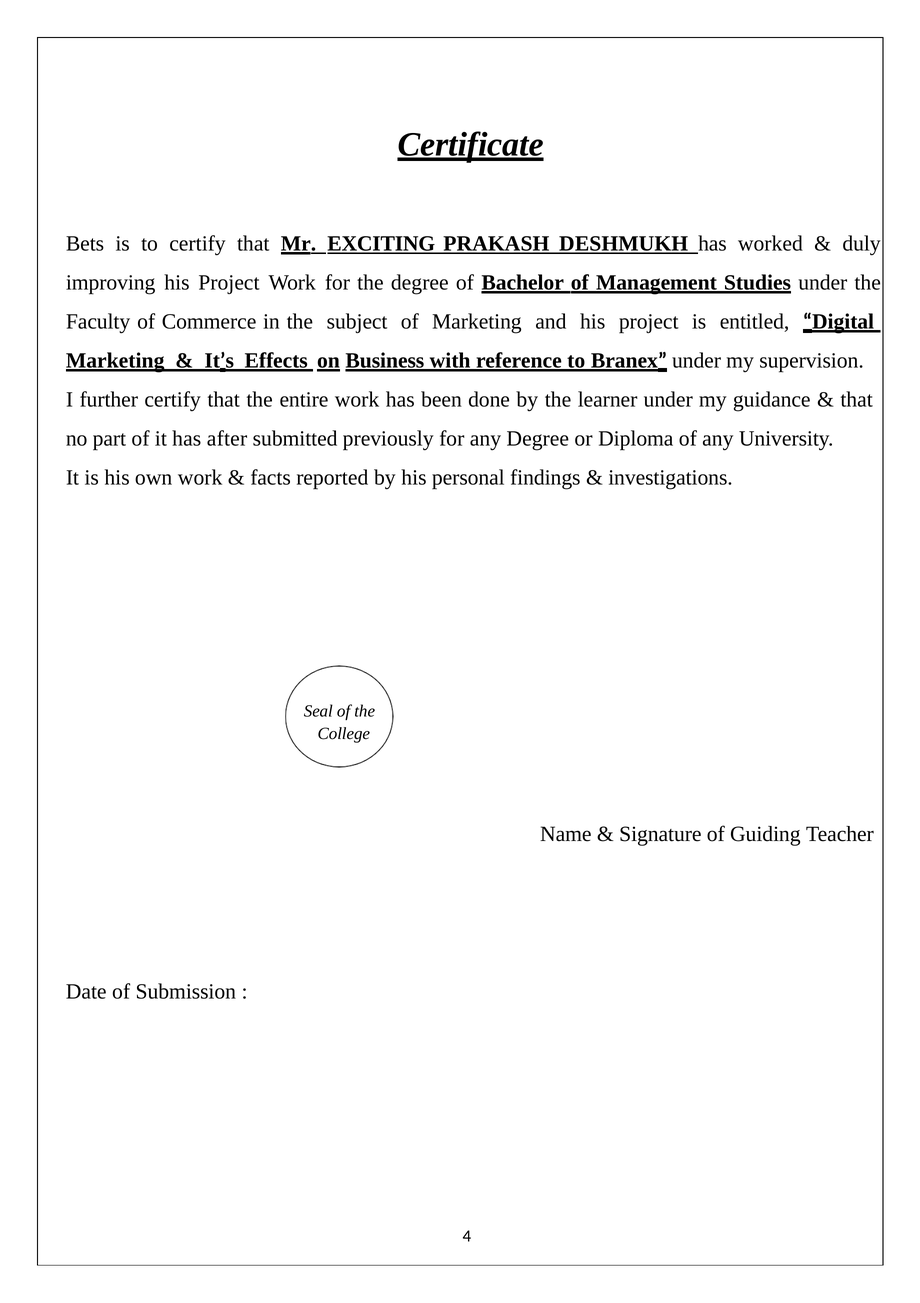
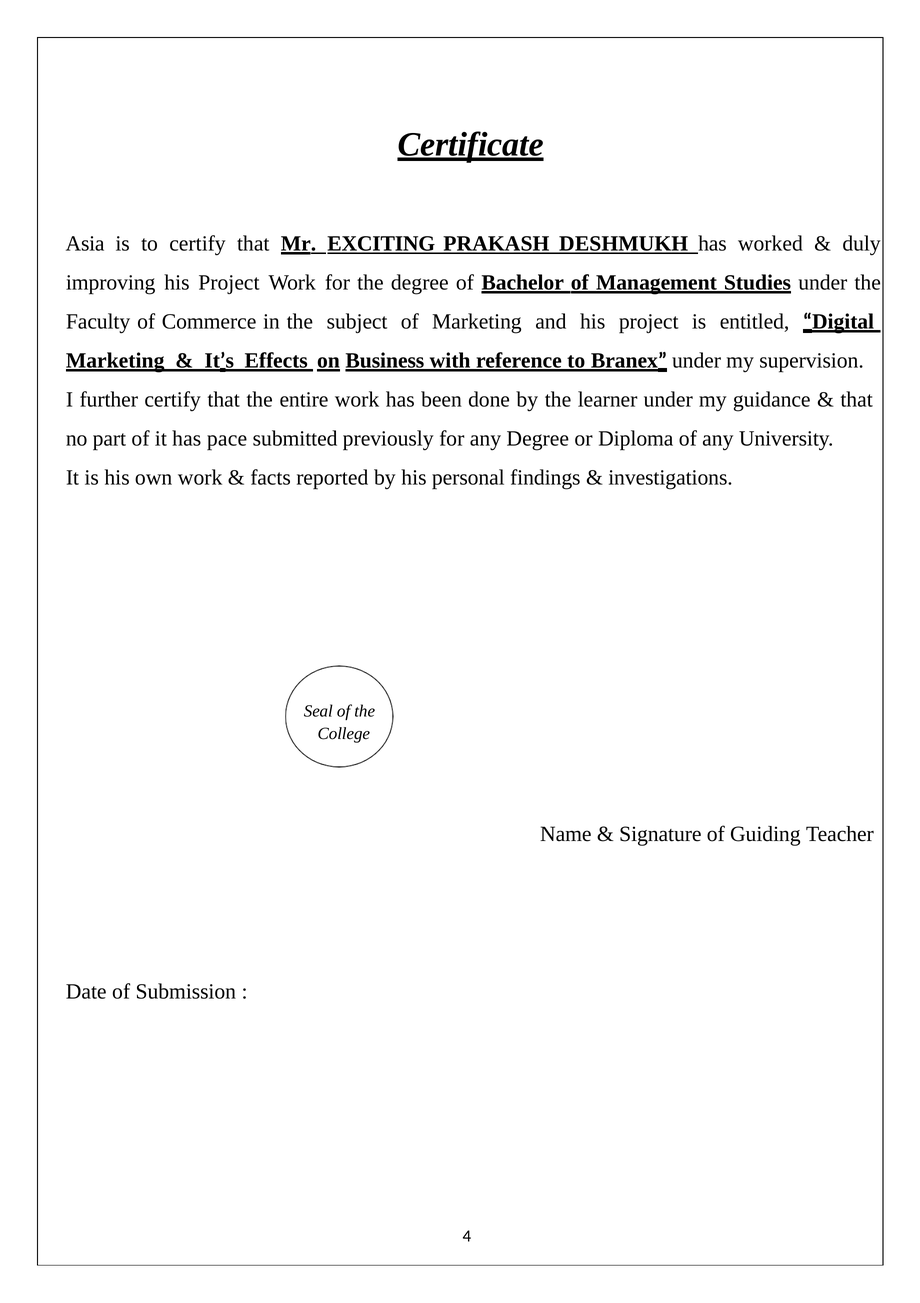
Bets: Bets -> Asia (85, 243)
after: after -> pace (227, 438)
